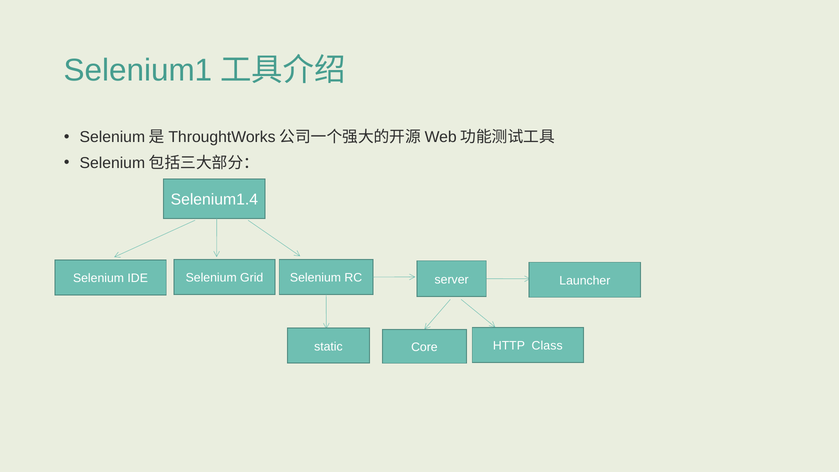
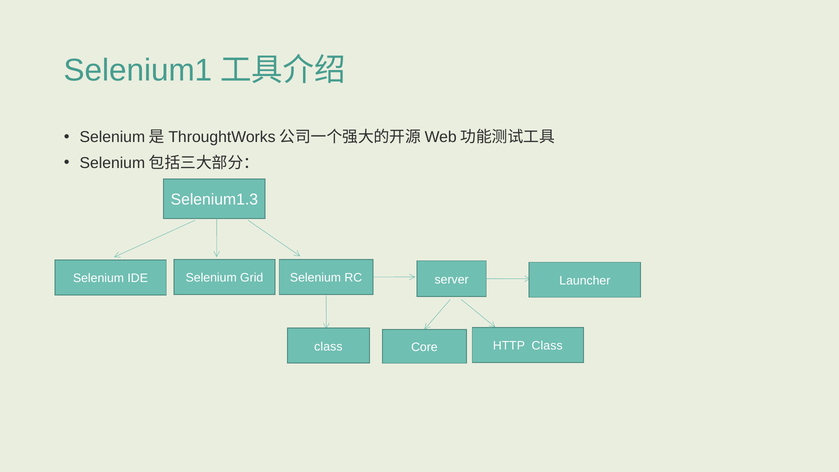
Selenium1.4: Selenium1.4 -> Selenium1.3 (214, 200)
static: static -> class (328, 346)
